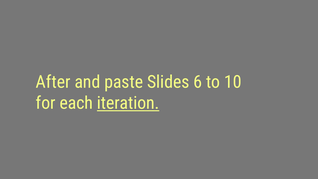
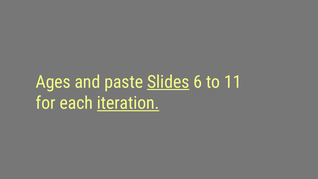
After: After -> Ages (53, 82)
Slides underline: none -> present (168, 82)
10: 10 -> 11 (233, 82)
